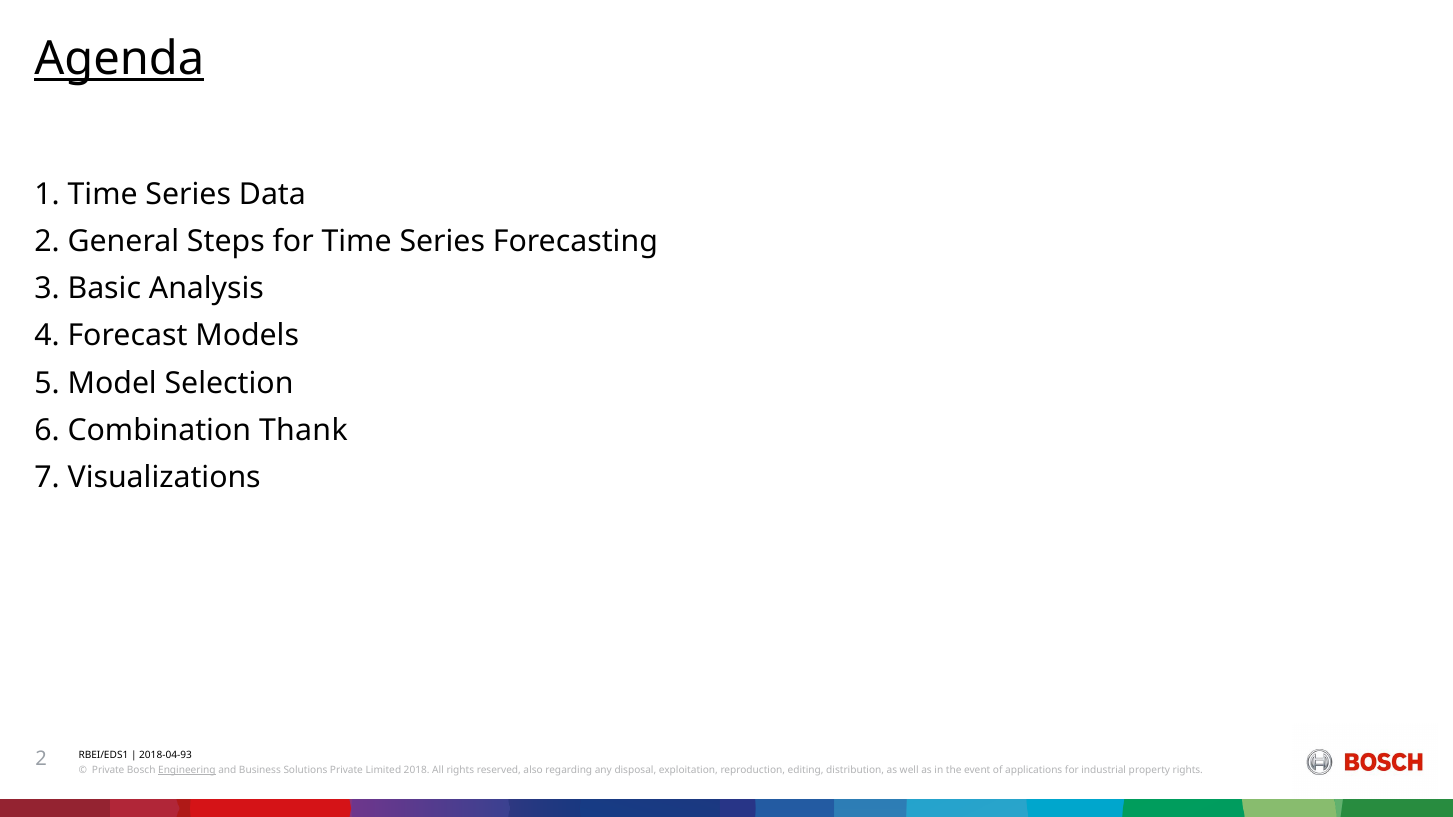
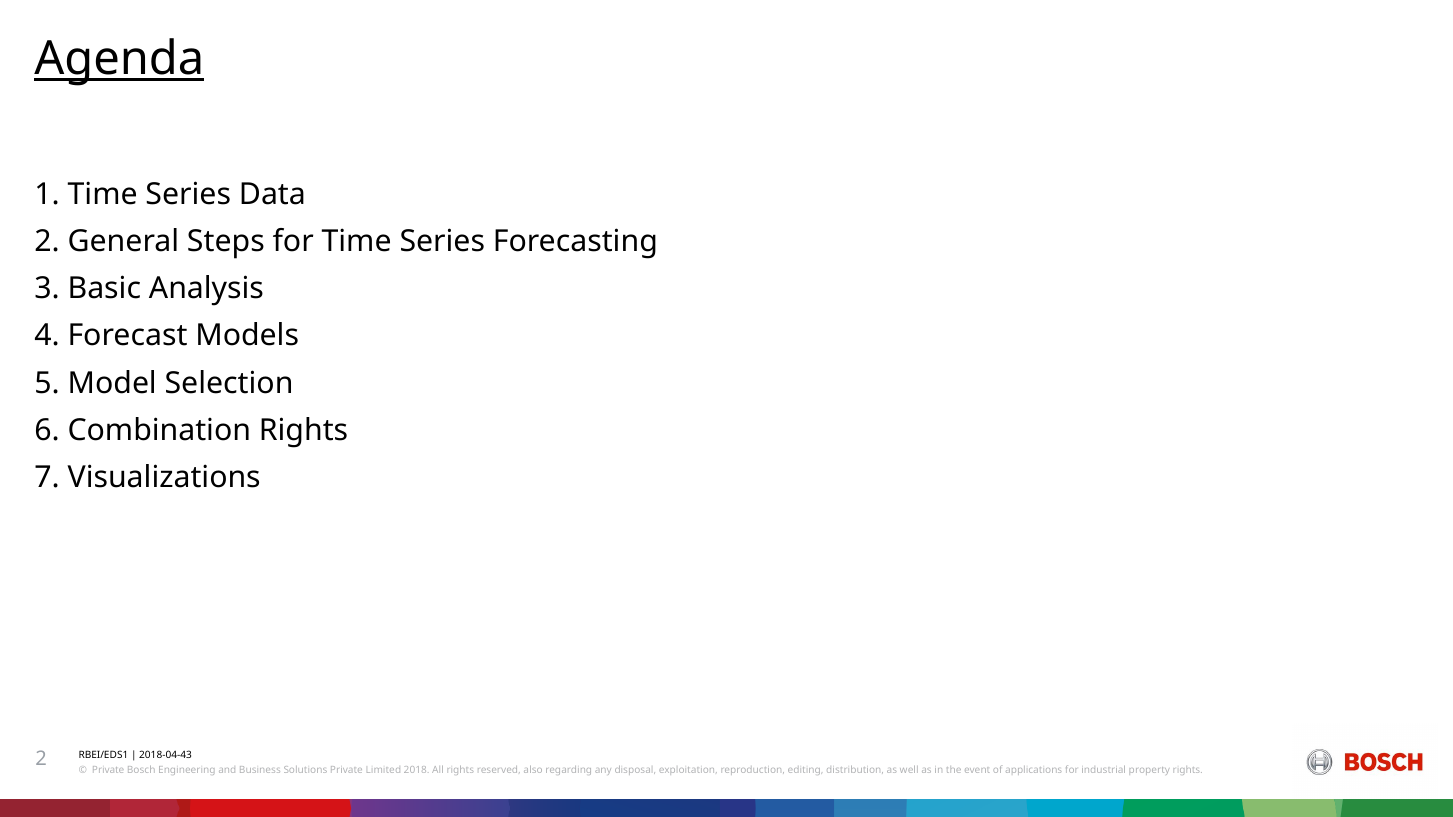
Combination Thank: Thank -> Rights (304, 431)
2018-04-93: 2018-04-93 -> 2018-04-43 (166, 755)
Engineering underline: present -> none (187, 770)
